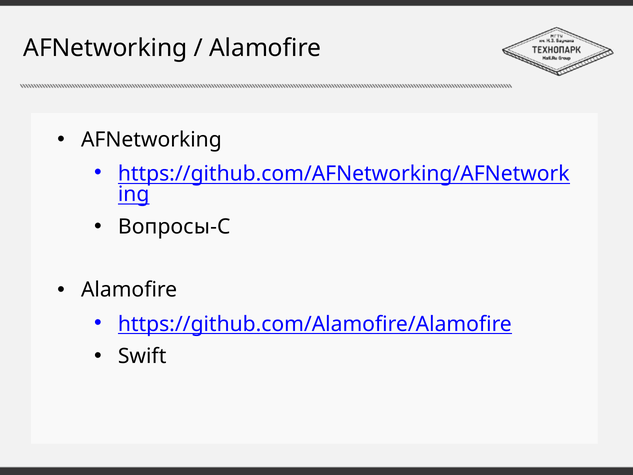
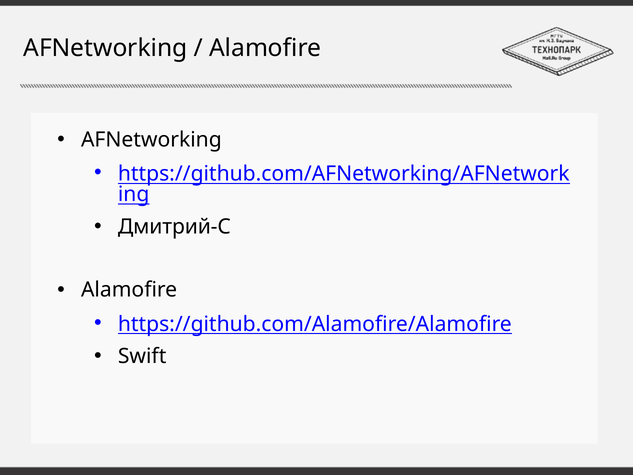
Вопросы-C: Вопросы-C -> Дмитрий-C (174, 227)
